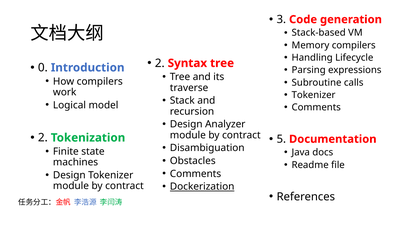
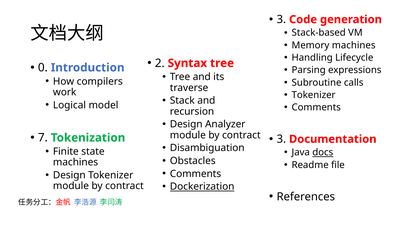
Memory compilers: compilers -> machines (354, 45)
2: 2 -> 7 (43, 138)
5: 5 -> 3 (281, 139)
docs underline: none -> present (323, 152)
